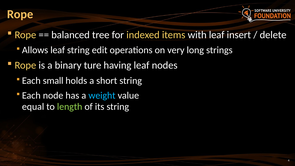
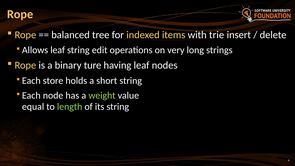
with leaf: leaf -> trie (217, 35)
small: small -> store (53, 81)
weight colour: light blue -> light green (102, 95)
